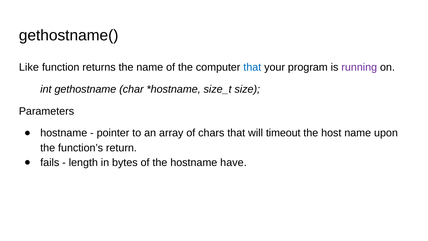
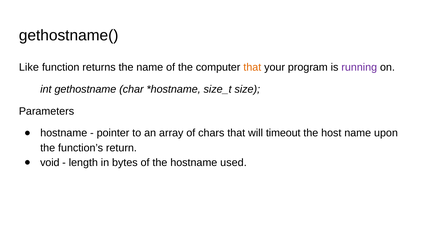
that colour: blue -> orange (252, 67)
fails: fails -> void (50, 162)
have: have -> used (233, 162)
